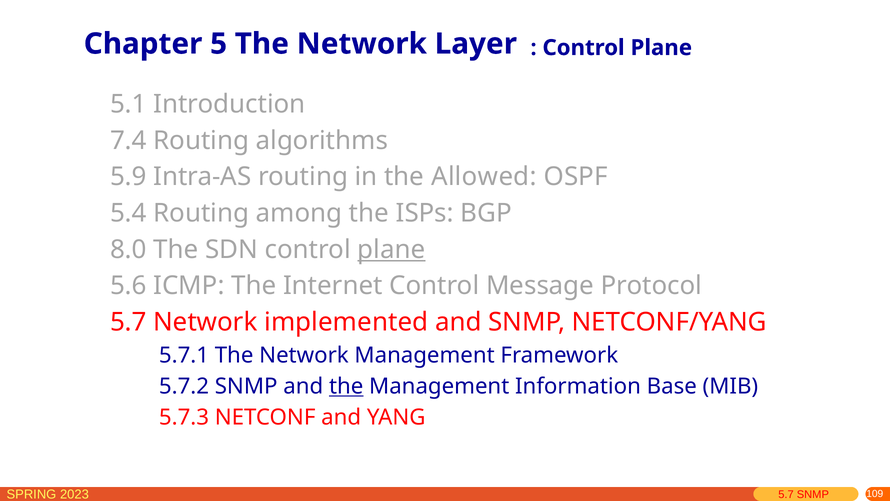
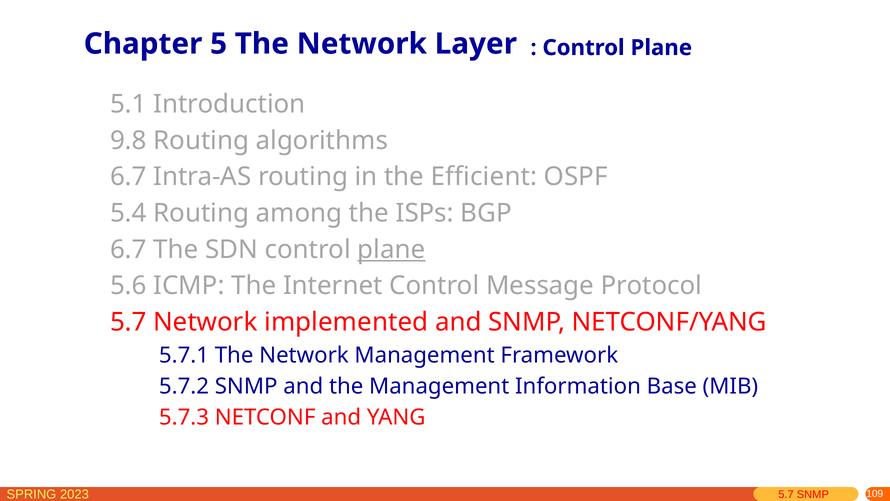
7.4: 7.4 -> 9.8 (128, 140)
5.9: 5.9 -> 6.7 (128, 177)
Allowed: Allowed -> Efficient (484, 177)
8.0: 8.0 -> 6.7 (128, 249)
the underline: present -> none (346, 386)
